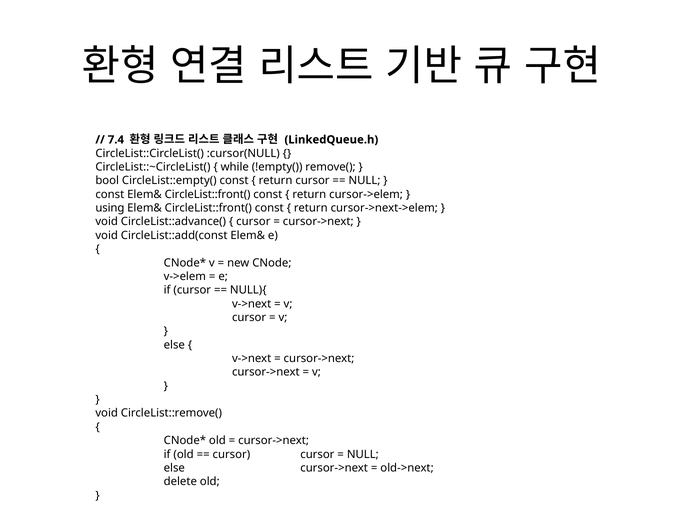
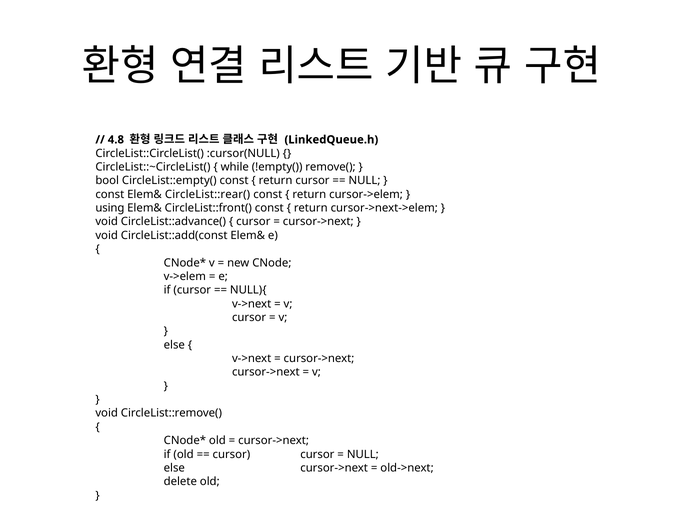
7.4: 7.4 -> 4.8 (116, 139)
const Elem& CircleList::front(: CircleList::front( -> CircleList::rear( (208, 194)
